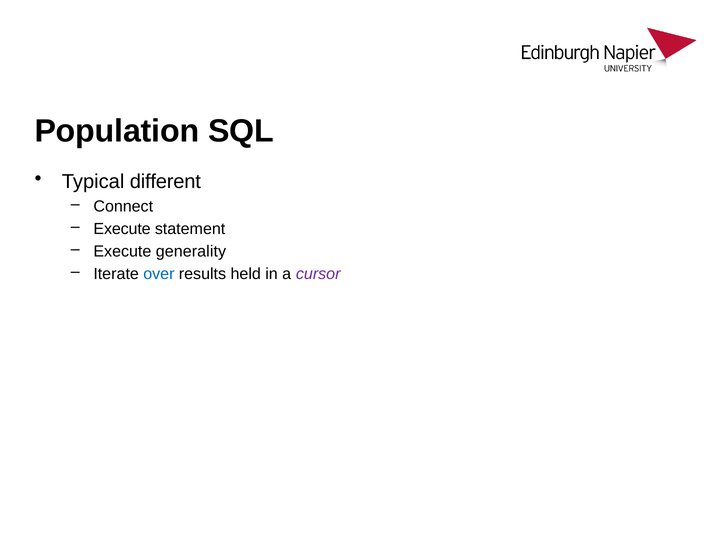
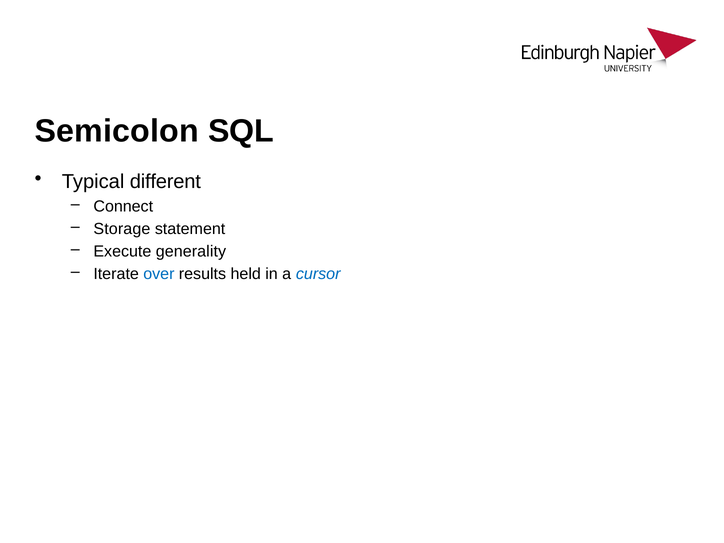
Population: Population -> Semicolon (117, 131)
Execute: Execute -> Storage (122, 229)
cursor colour: purple -> blue (318, 274)
